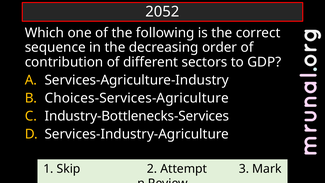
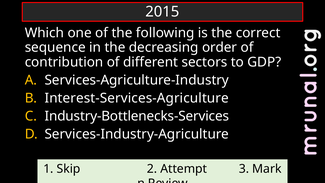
2052: 2052 -> 2015 (162, 12)
Choices-Services-Agriculture: Choices-Services-Agriculture -> Interest-Services-Agriculture (137, 98)
